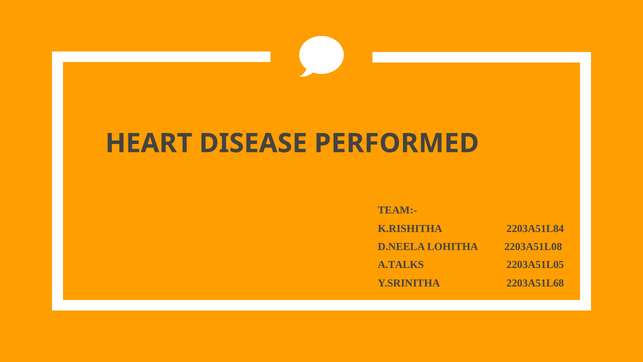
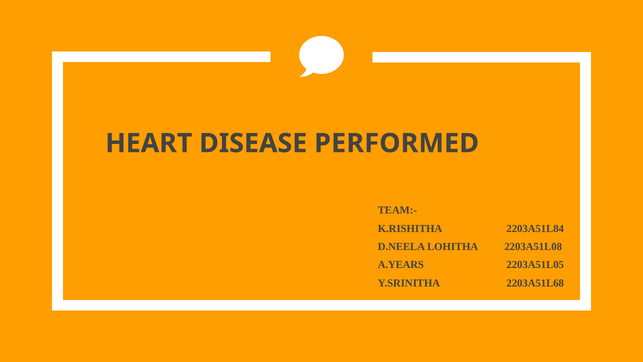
A.TALKS: A.TALKS -> A.YEARS (401, 265)
